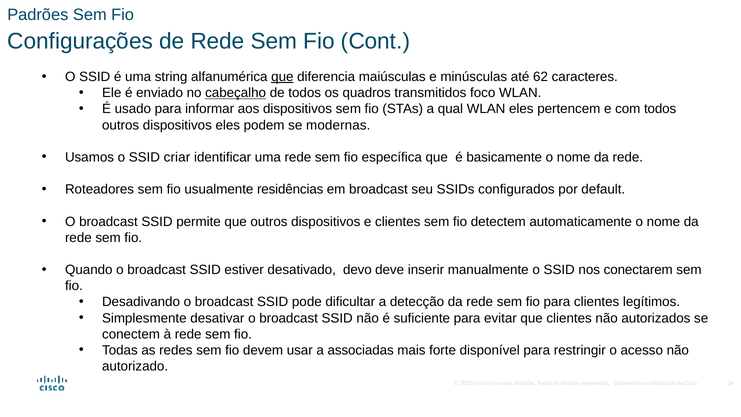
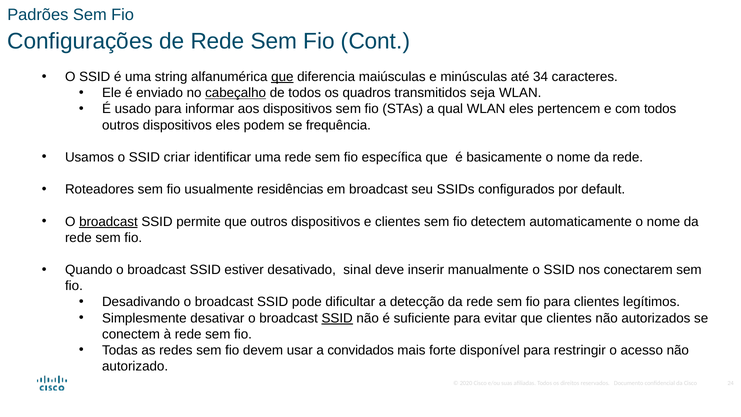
62: 62 -> 34 (541, 77)
foco: foco -> seja (483, 93)
modernas: modernas -> frequência (338, 125)
broadcast underline: none -> present (108, 222)
devo: devo -> sinal (357, 270)
SSID underline: none -> present (337, 318)
associadas: associadas -> convidados (361, 350)
